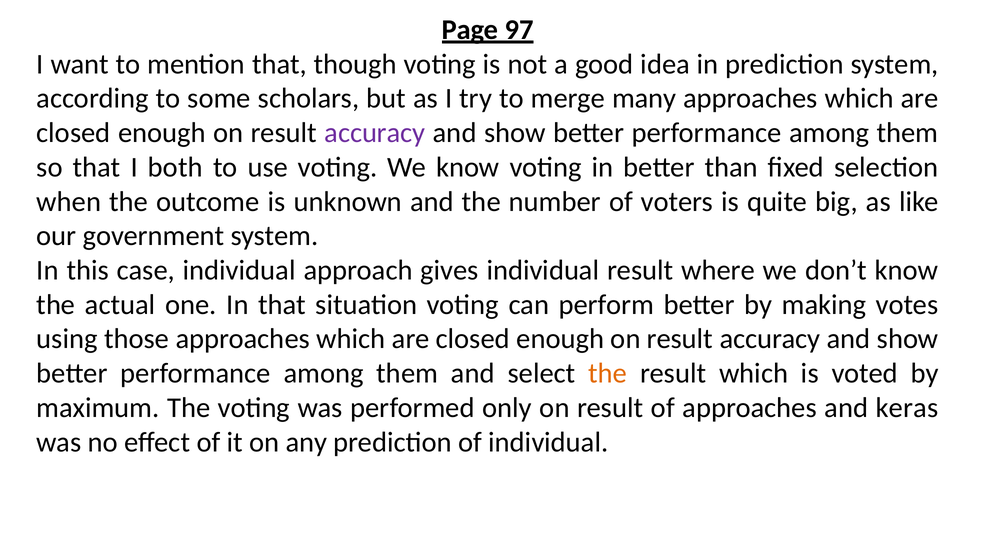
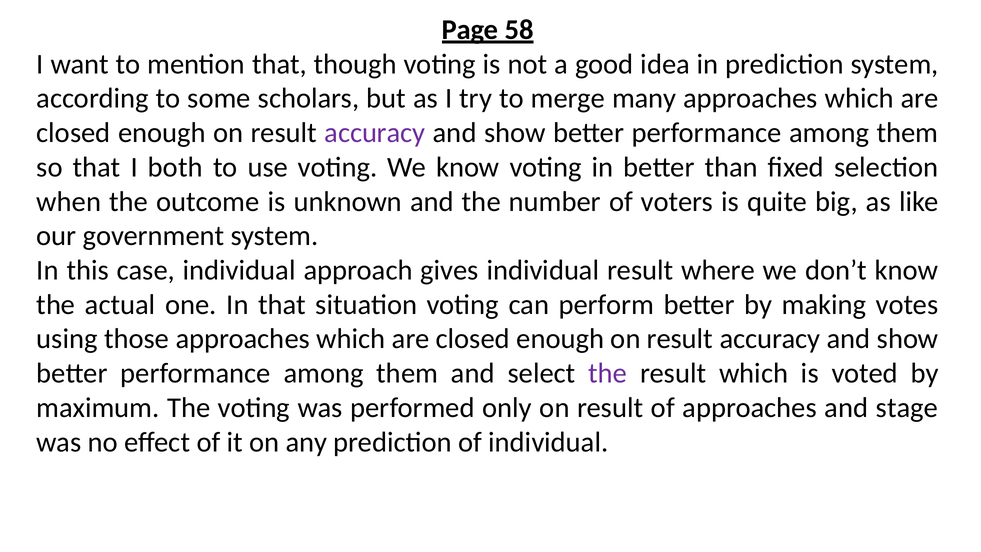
97: 97 -> 58 (519, 30)
the colour: orange -> purple (608, 373)
keras: keras -> stage (907, 408)
